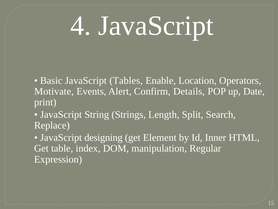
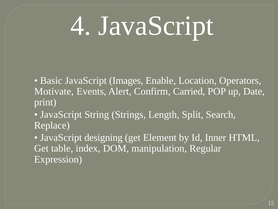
Tables: Tables -> Images (126, 80)
Details: Details -> Carried (189, 91)
